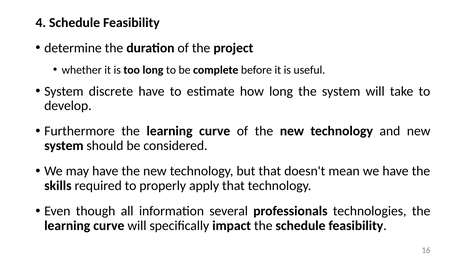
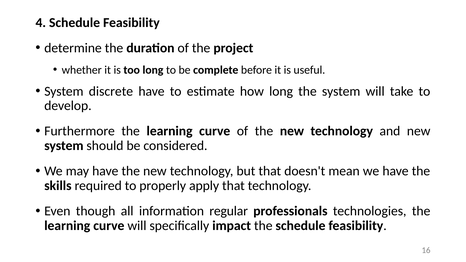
several: several -> regular (229, 211)
